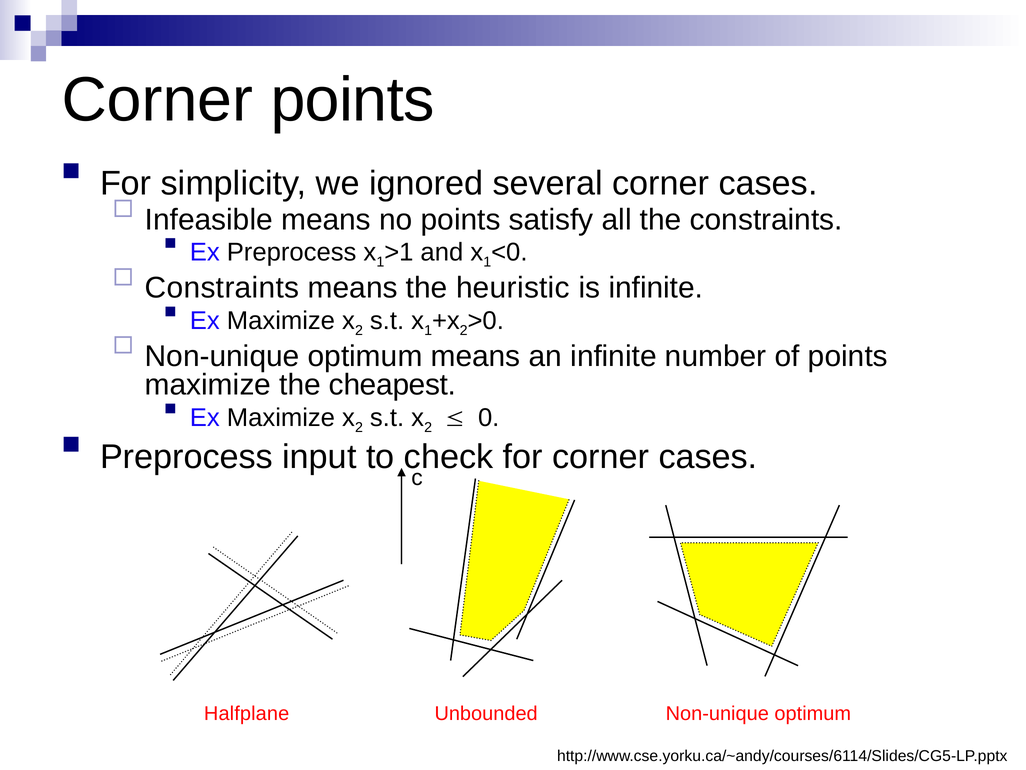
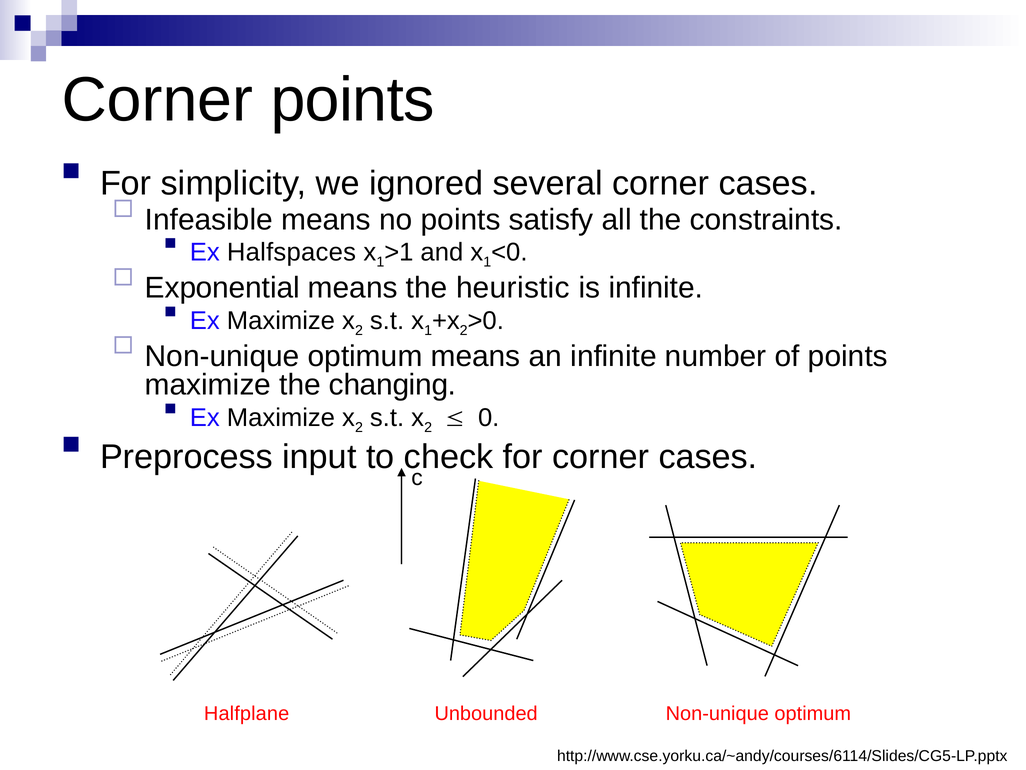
Ex Preprocess: Preprocess -> Halfspaces (291, 252)
Constraints: Constraints -> Exponential (222, 288)
cheapest: cheapest -> changing (393, 385)
